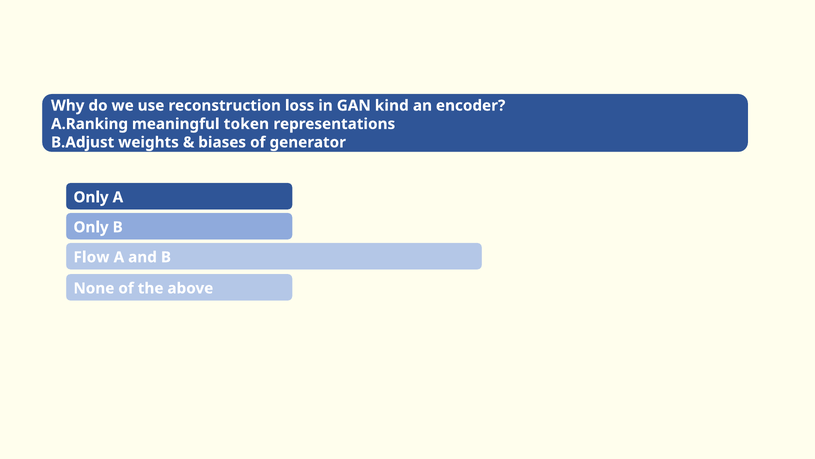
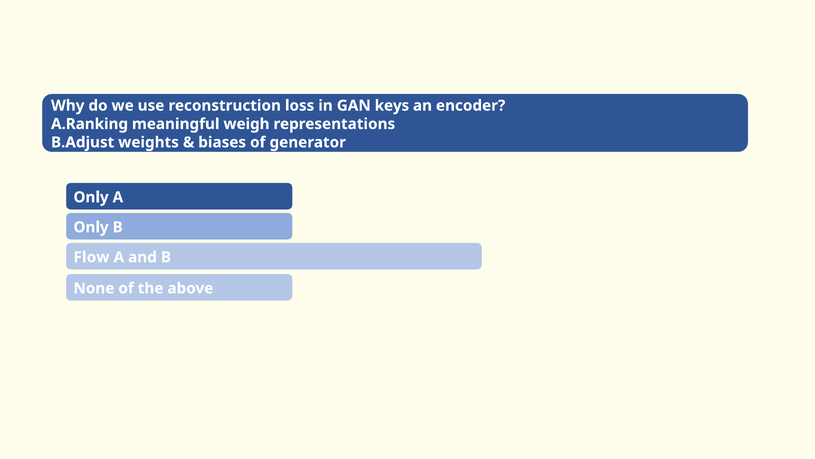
kind: kind -> keys (392, 105)
token: token -> weigh (247, 124)
